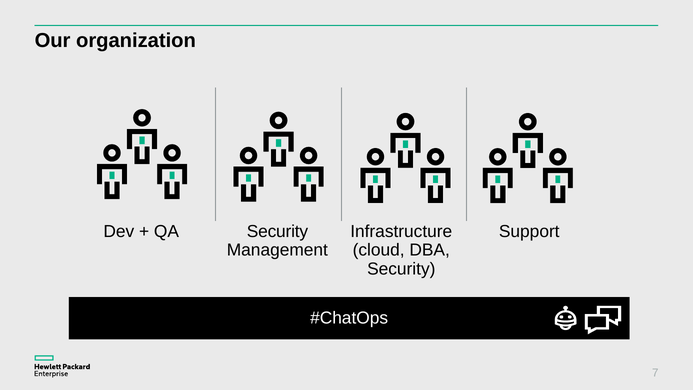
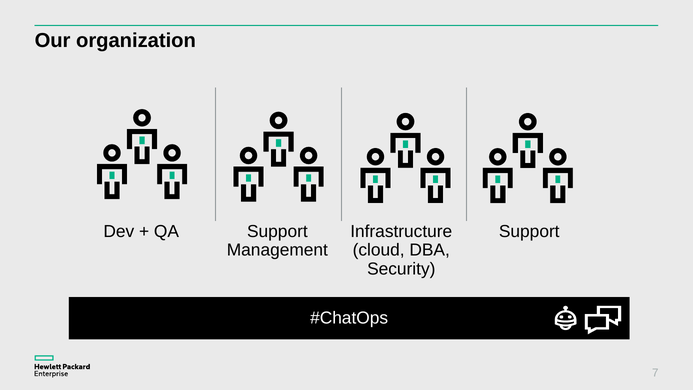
QA Security: Security -> Support (277, 231)
